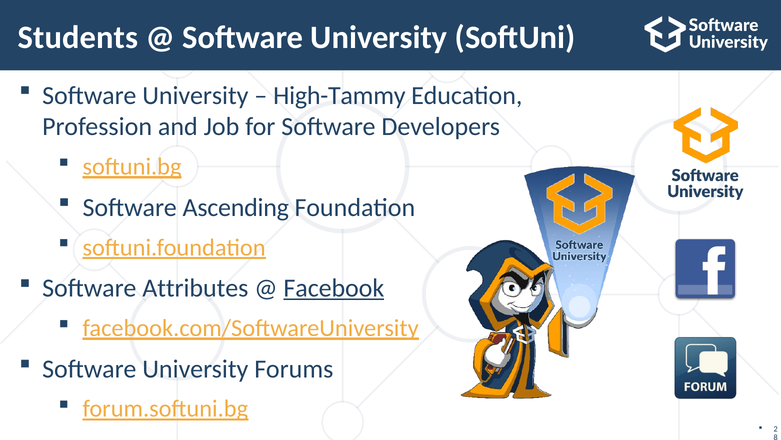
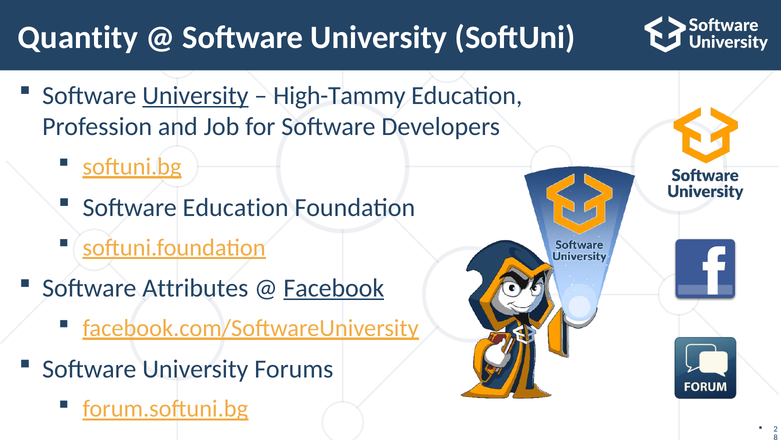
Students: Students -> Quantity (78, 38)
University underline: none -> present (195, 95)
Software Ascending: Ascending -> Education (236, 207)
